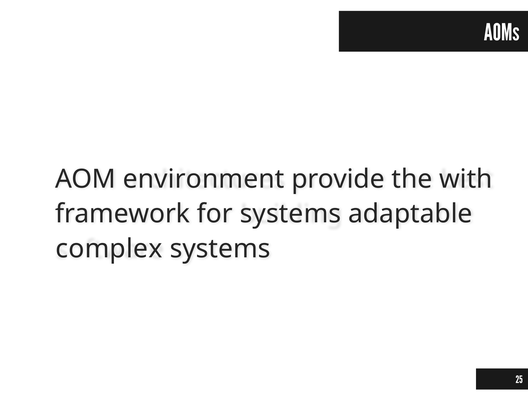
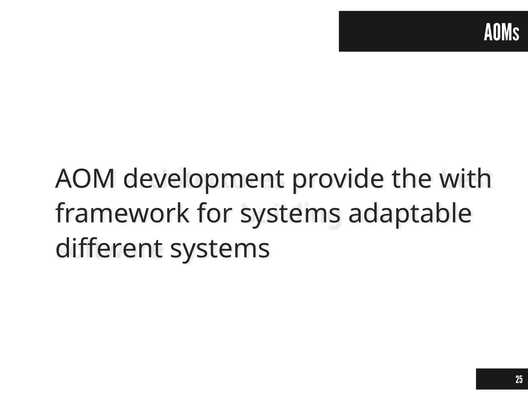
environment: environment -> development (204, 179)
complex: complex -> different (109, 249)
